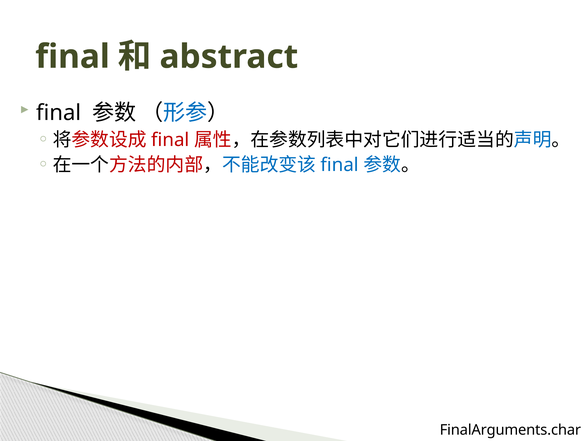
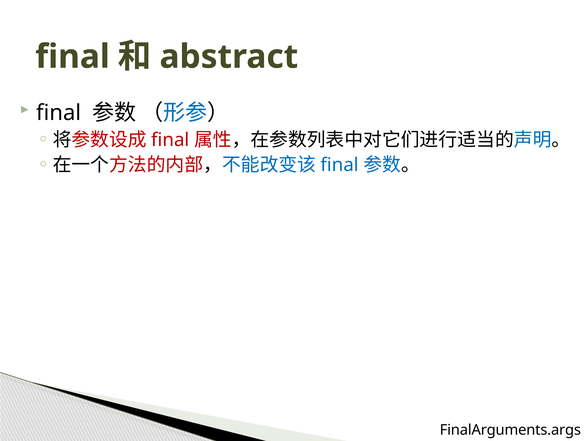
FinalArguments.char: FinalArguments.char -> FinalArguments.args (510, 430)
